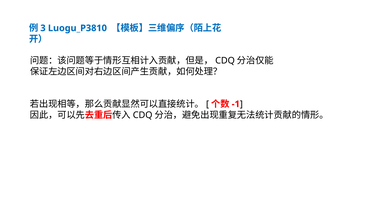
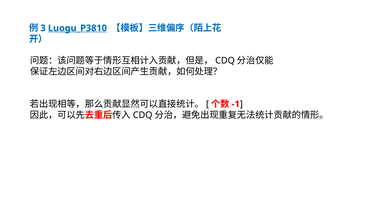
Luogu_P3810 underline: none -> present (77, 28)
